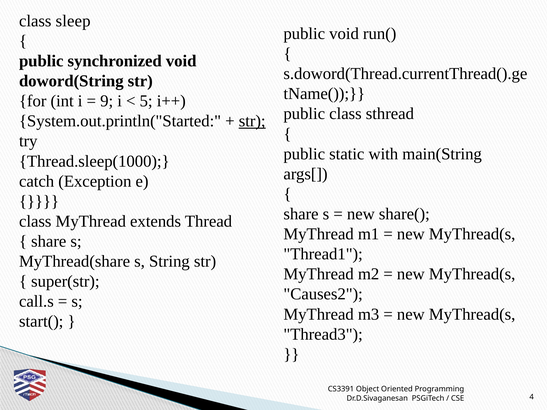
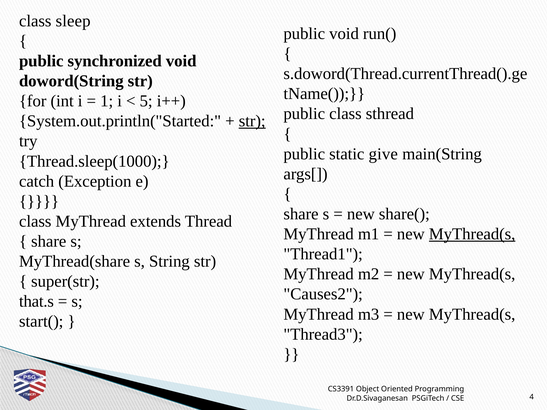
9: 9 -> 1 (107, 101)
with: with -> give (383, 154)
MyThread(s underline: none -> present (472, 234)
call.s: call.s -> that.s (36, 302)
